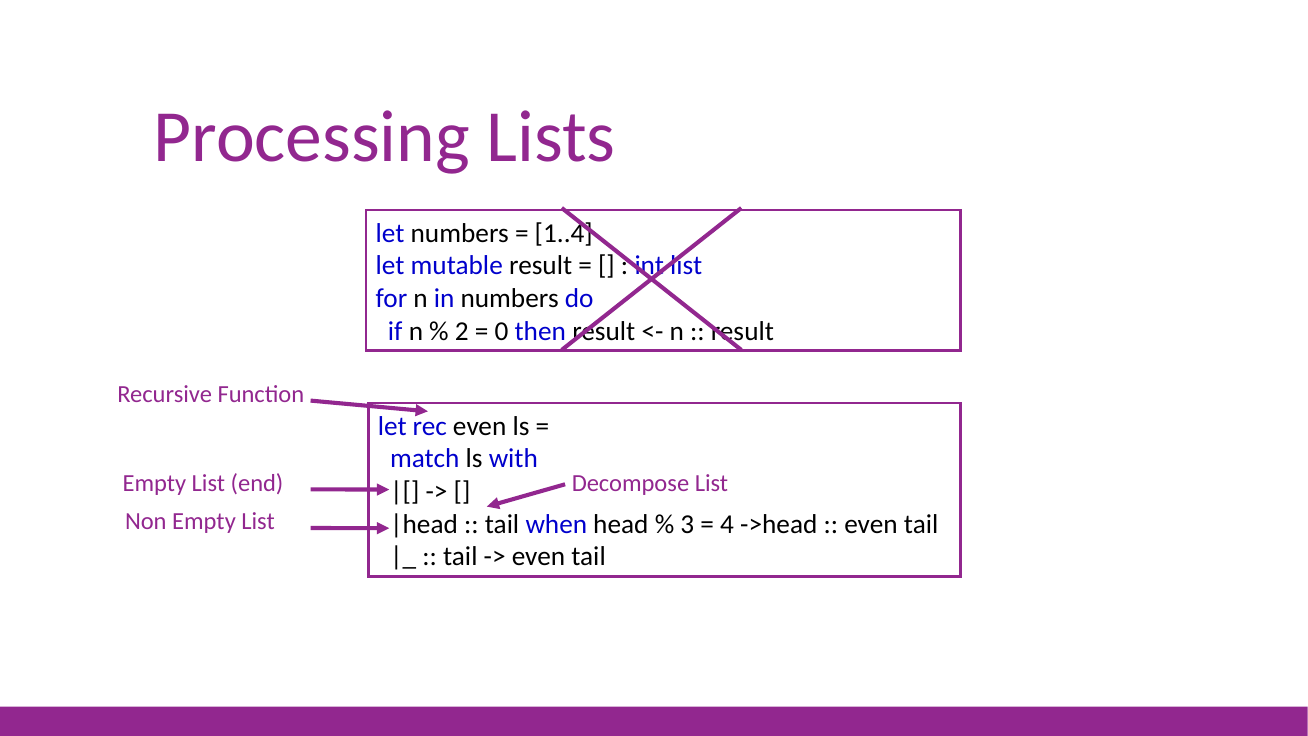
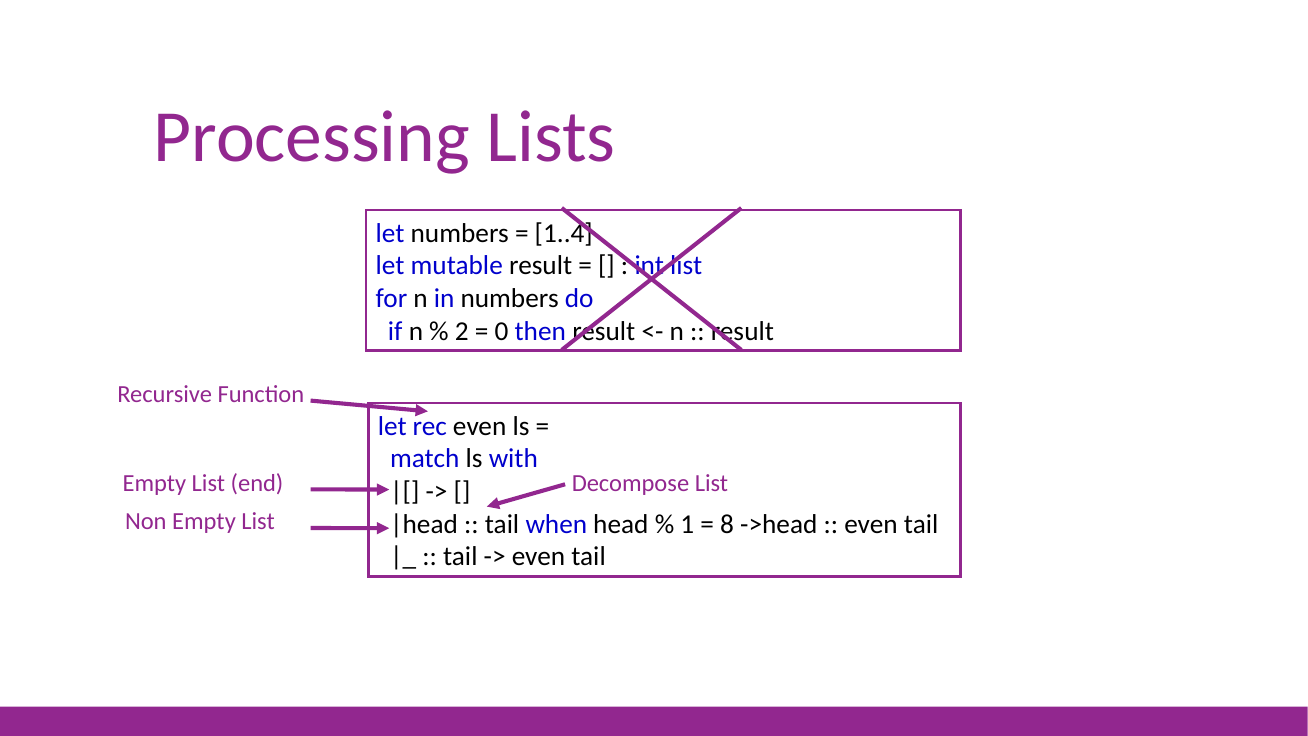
3: 3 -> 1 (687, 524)
4: 4 -> 8 (727, 524)
